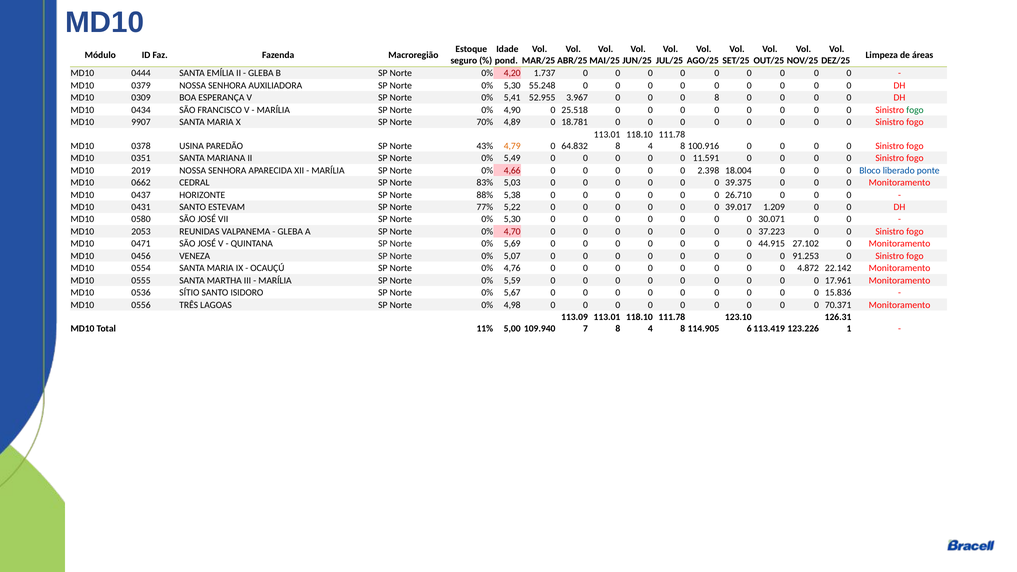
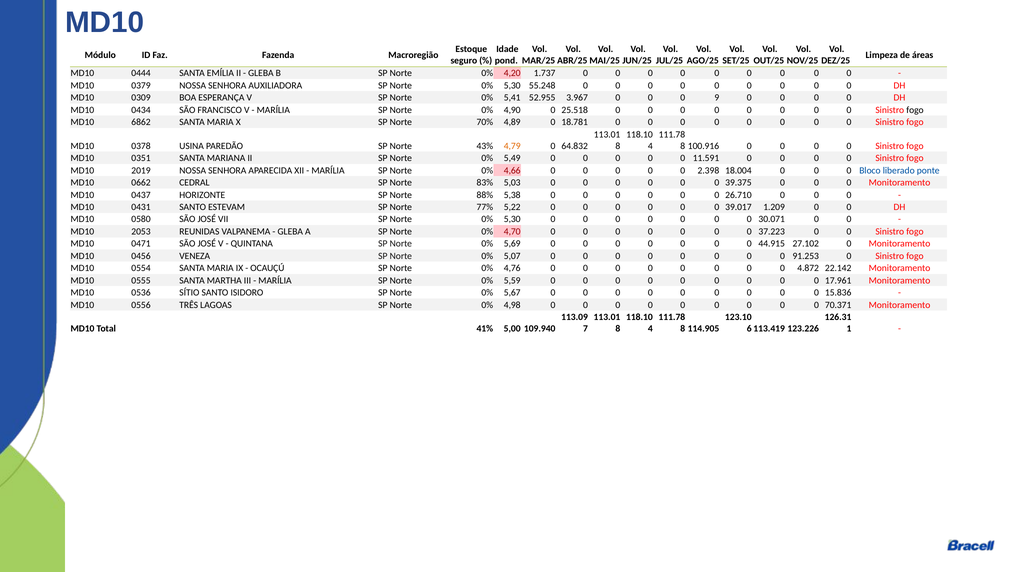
0 8: 8 -> 9 (717, 98)
fogo colour: green -> black (915, 110)
9907: 9907 -> 6862 (141, 122)
11%: 11% -> 41% (485, 329)
